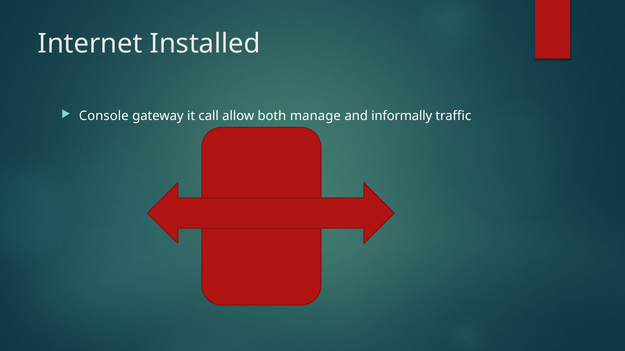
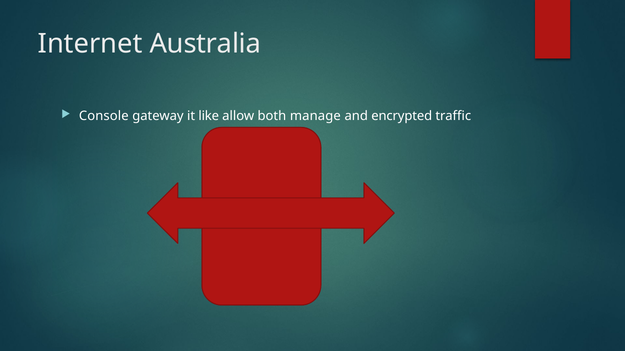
Installed: Installed -> Australia (205, 44)
call: call -> like (209, 116)
informally: informally -> encrypted (402, 116)
